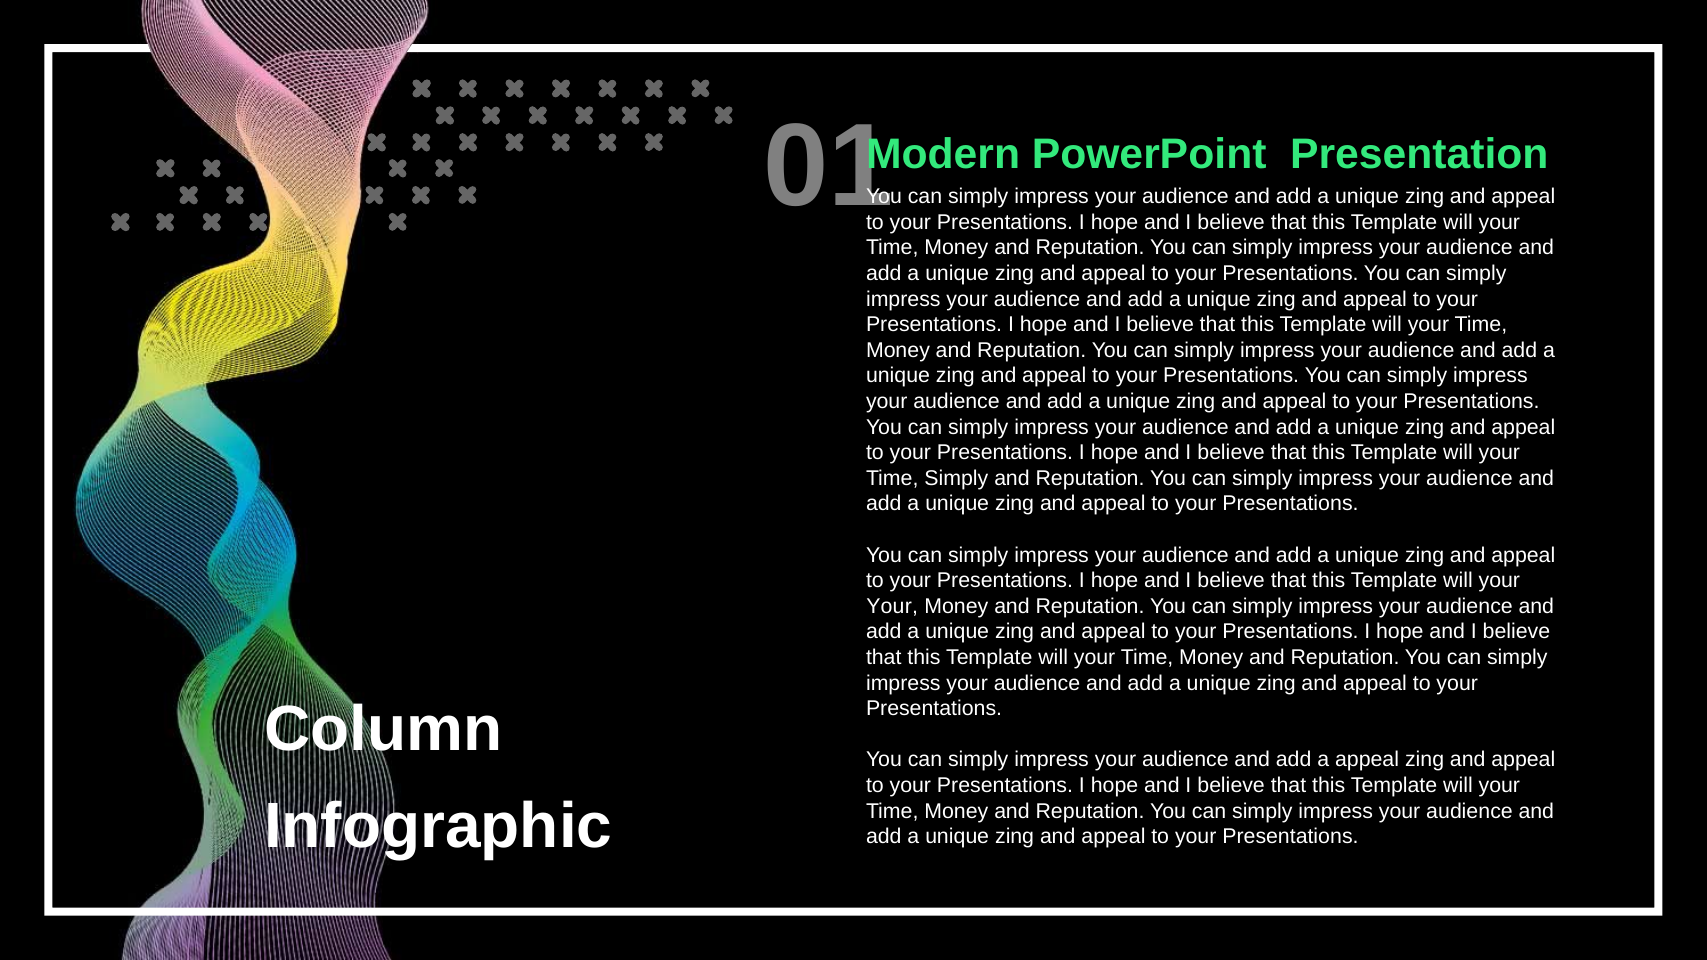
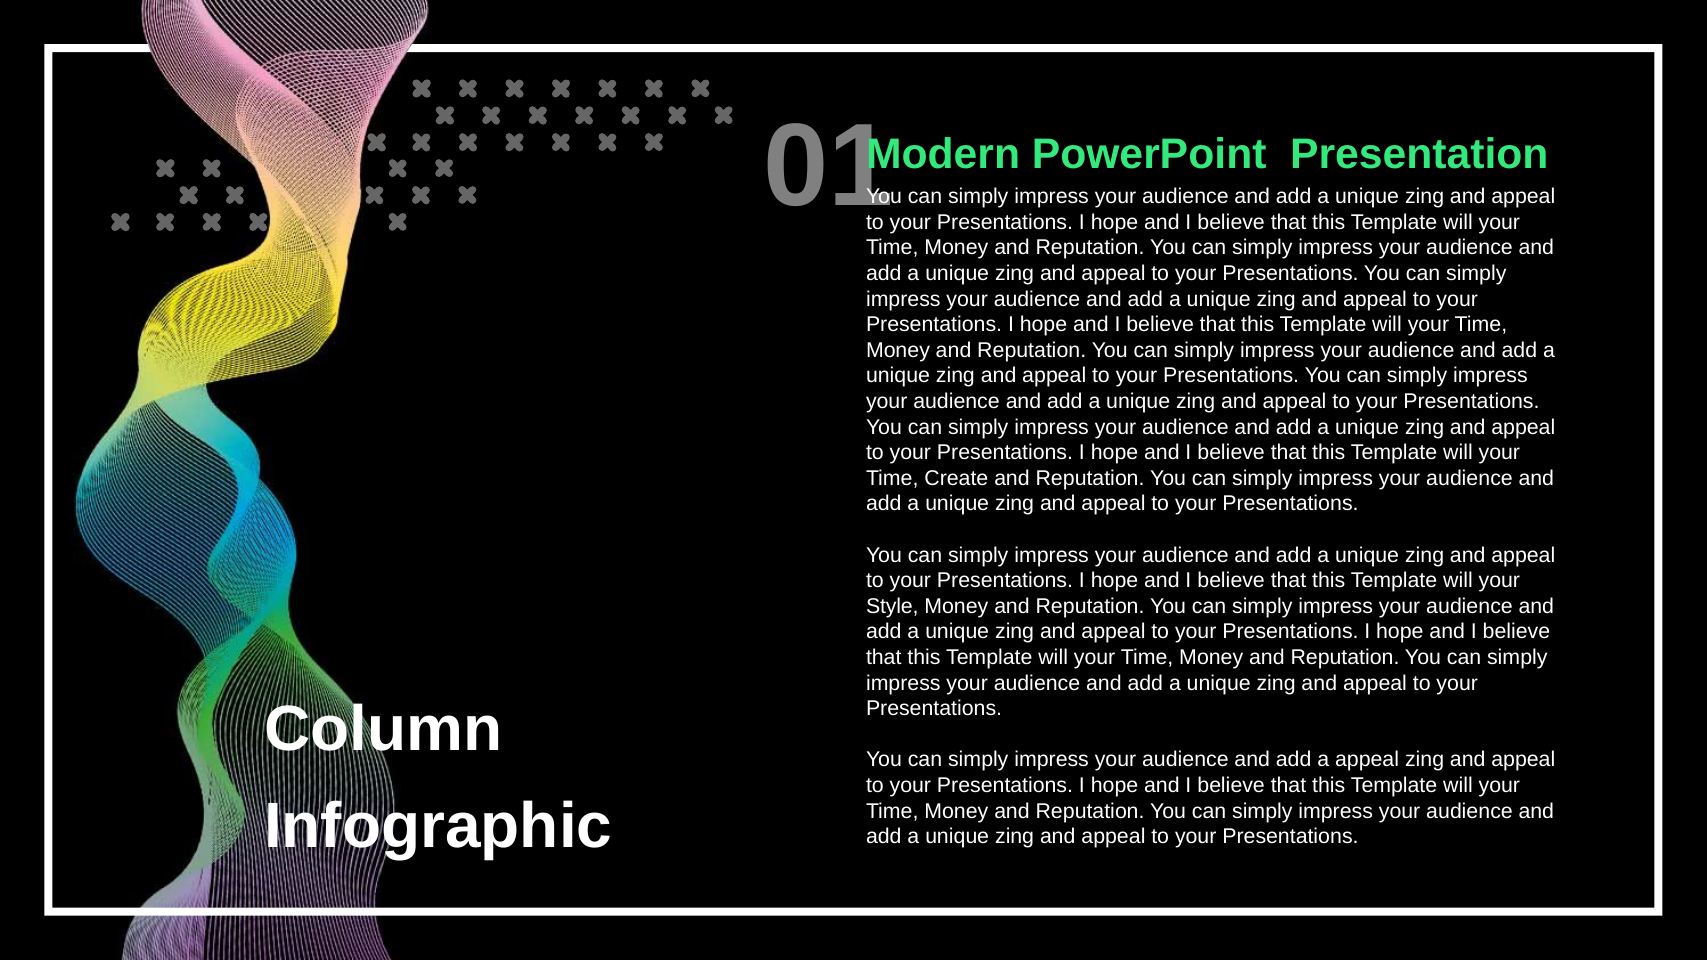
Time Simply: Simply -> Create (956, 478)
Your: Your -> Style (892, 606)
